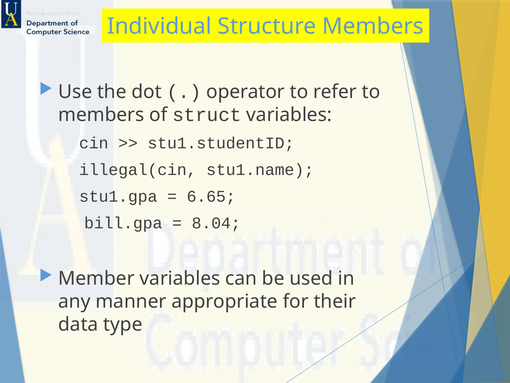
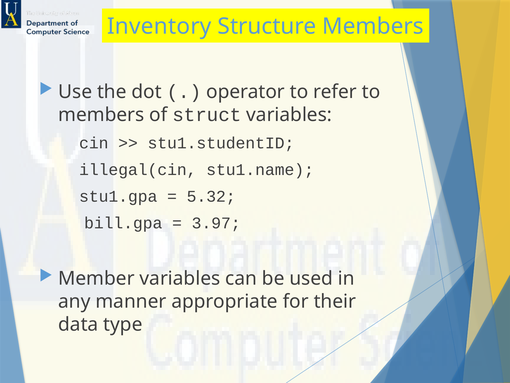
Individual: Individual -> Inventory (159, 26)
6.65: 6.65 -> 5.32 (211, 196)
8.04: 8.04 -> 3.97 (216, 223)
